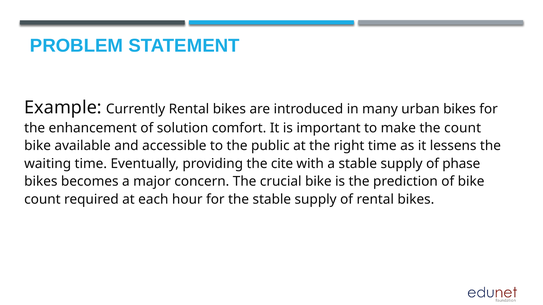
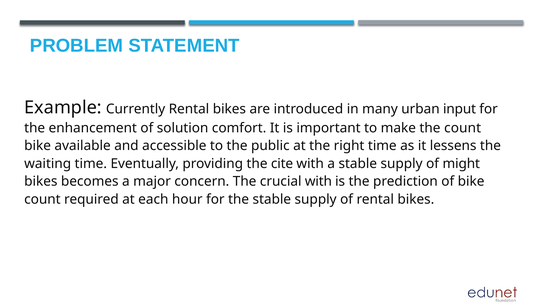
urban bikes: bikes -> input (460, 109)
phase: phase -> might (461, 164)
crucial bike: bike -> with (318, 182)
